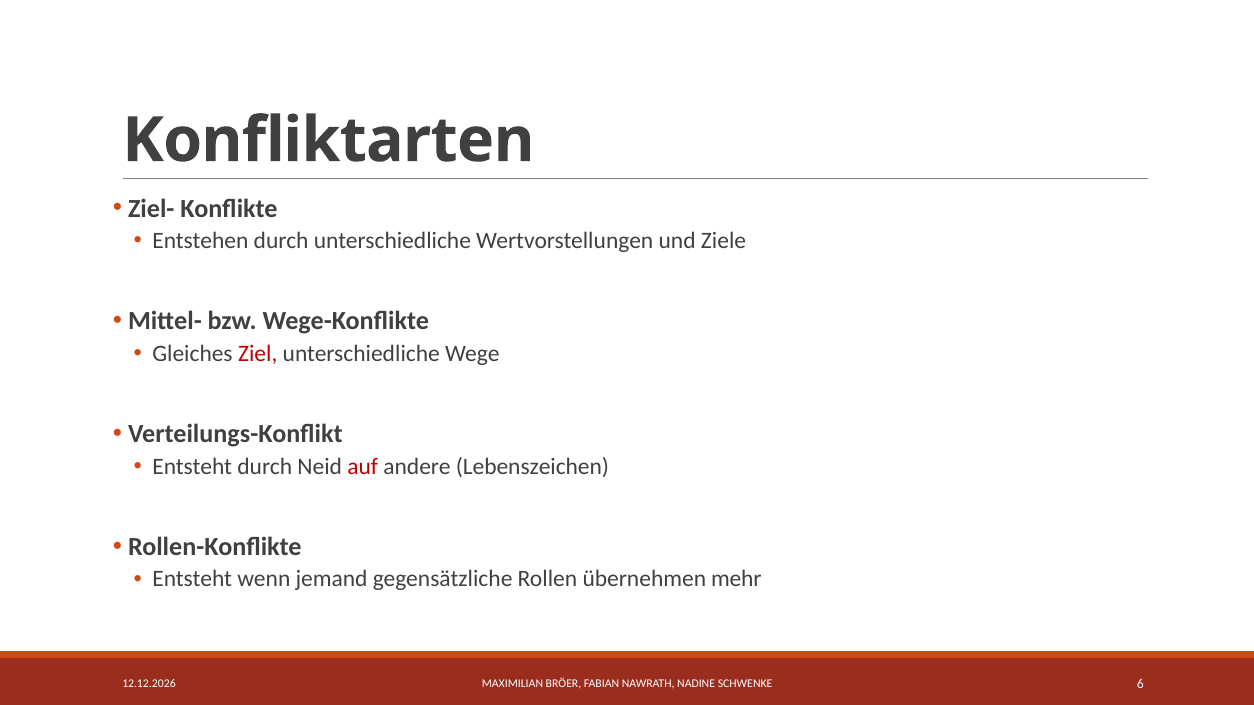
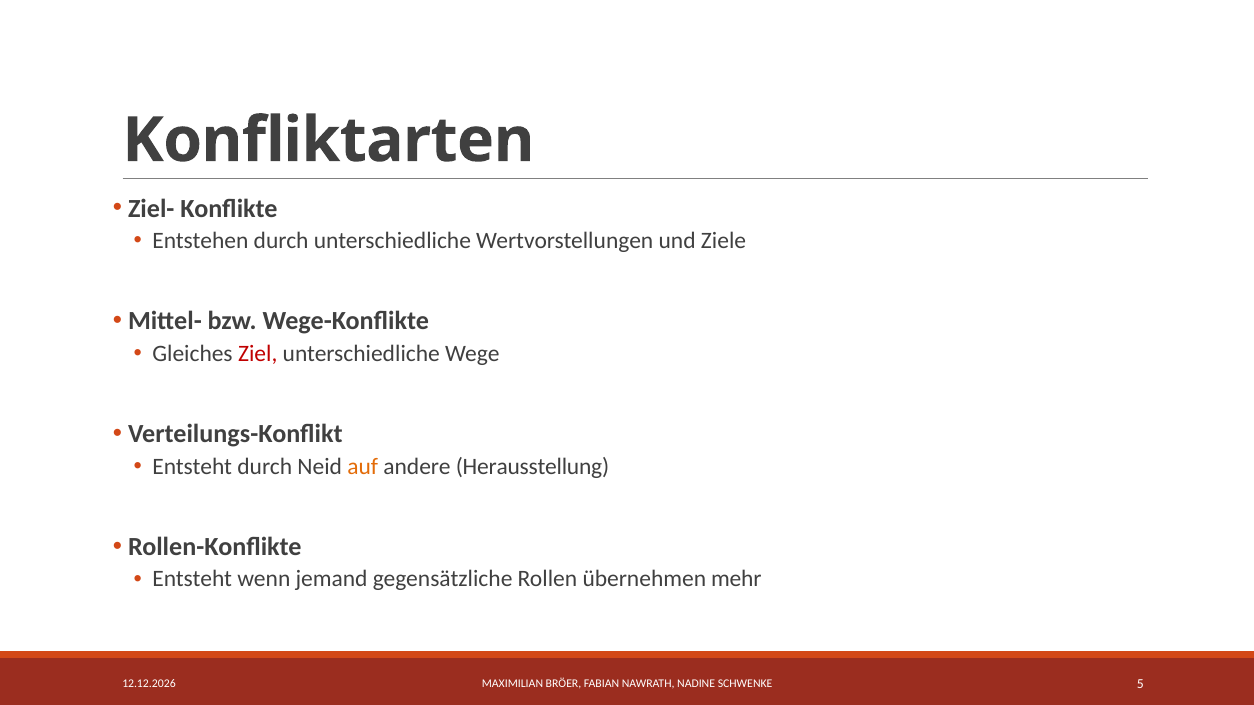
auf colour: red -> orange (363, 467)
Lebenszeichen: Lebenszeichen -> Herausstellung (532, 467)
6: 6 -> 5 (1140, 684)
